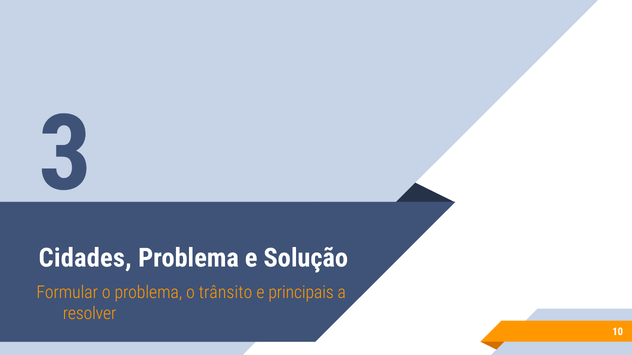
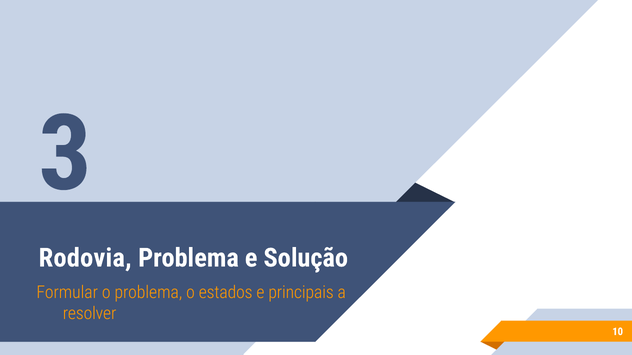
Cidades: Cidades -> Rodovia (85, 258)
trânsito: trânsito -> estados (226, 293)
